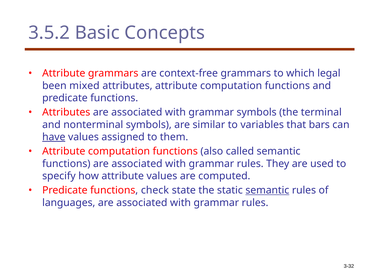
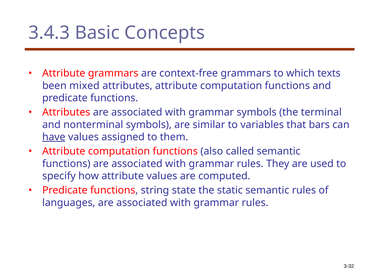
3.5.2: 3.5.2 -> 3.4.3 (49, 33)
legal: legal -> texts (329, 73)
check: check -> string (155, 191)
semantic underline: present -> none (267, 191)
